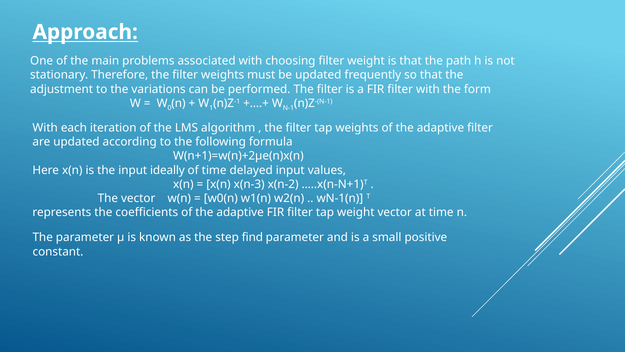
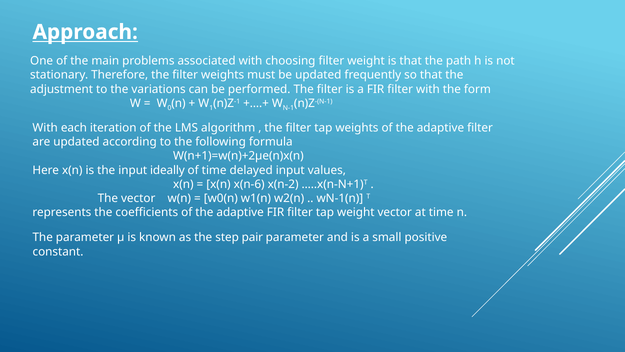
x(n-3: x(n-3 -> x(n-6 (249, 184)
find: find -> pair (252, 237)
